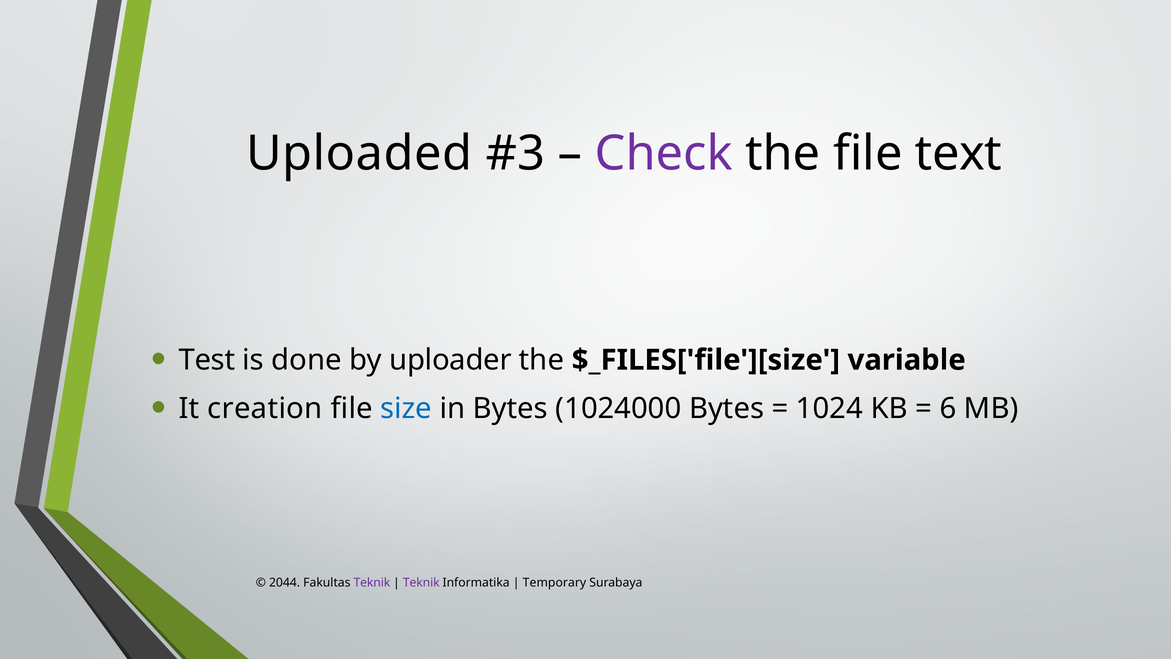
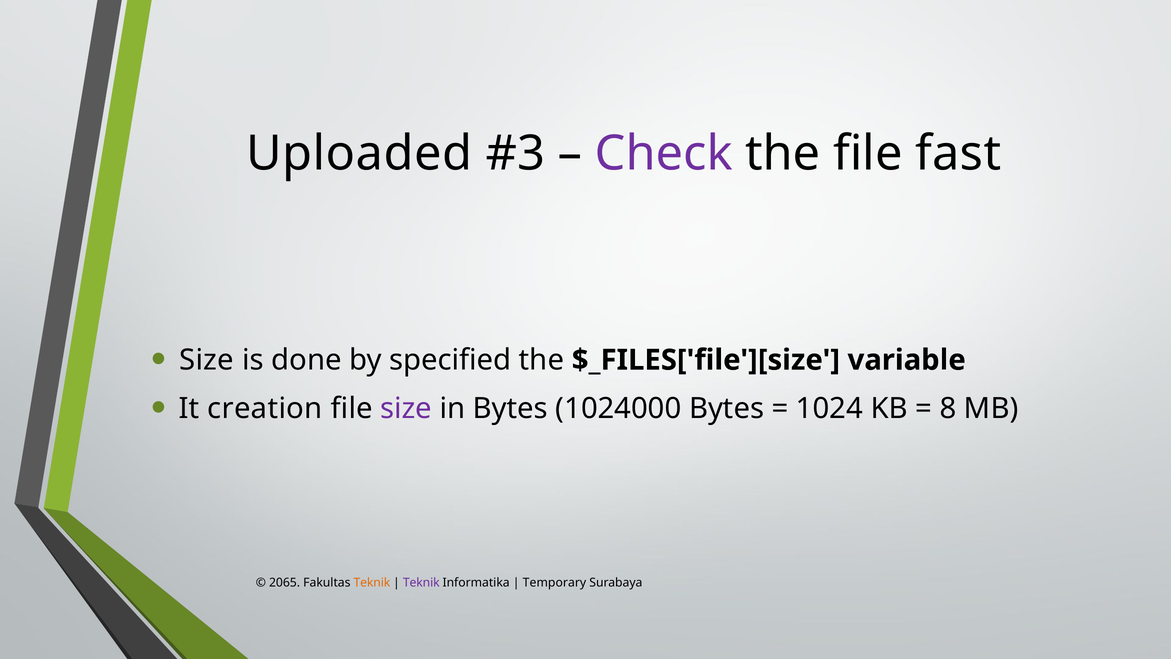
text: text -> fast (958, 153)
Test: Test -> Size (207, 360)
uploader: uploader -> specified (450, 360)
size colour: blue -> purple (406, 408)
6: 6 -> 8 (948, 408)
2044: 2044 -> 2065 (285, 582)
Teknik colour: purple -> orange (372, 582)
